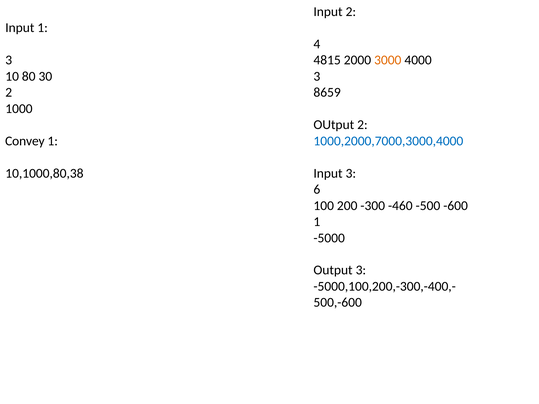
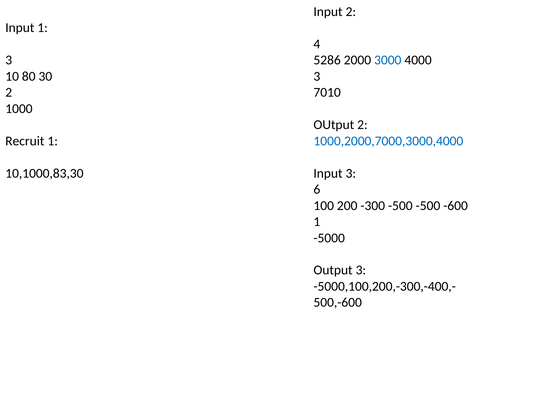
4815: 4815 -> 5286 (327, 60)
3000 colour: orange -> blue (388, 60)
8659: 8659 -> 7010 (327, 93)
Convey: Convey -> Recruit (25, 141)
10,1000,80,38: 10,1000,80,38 -> 10,1000,83,30 (44, 173)
-300 -460: -460 -> -500 (400, 206)
